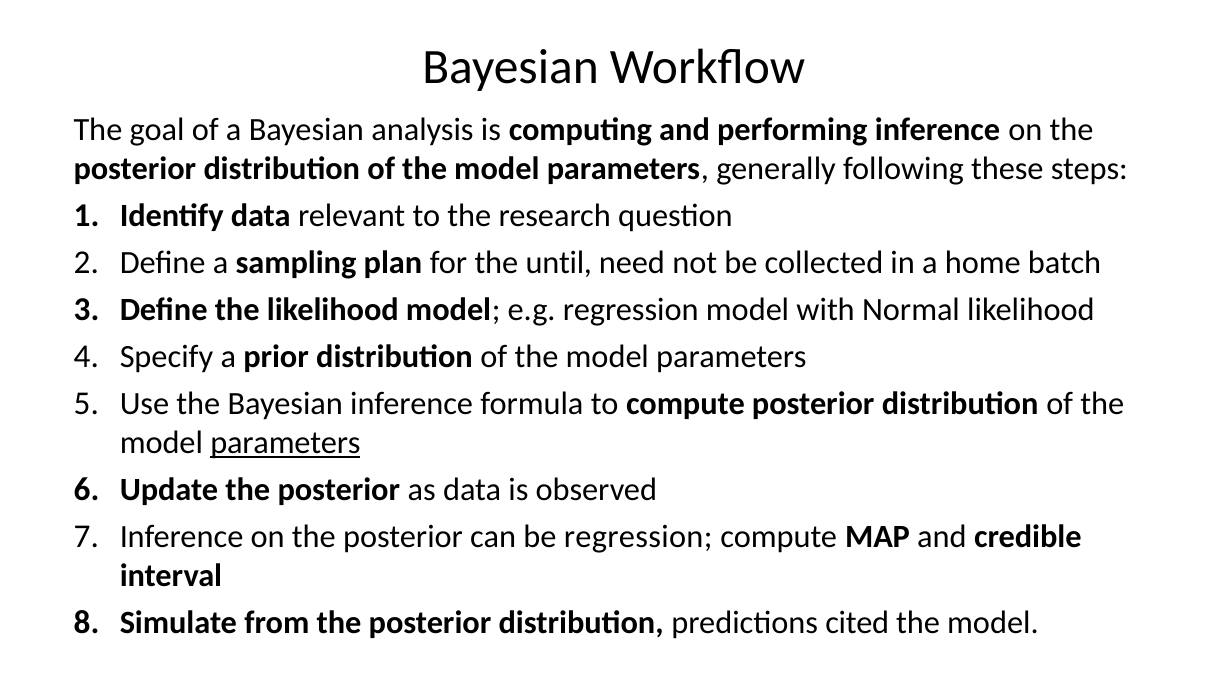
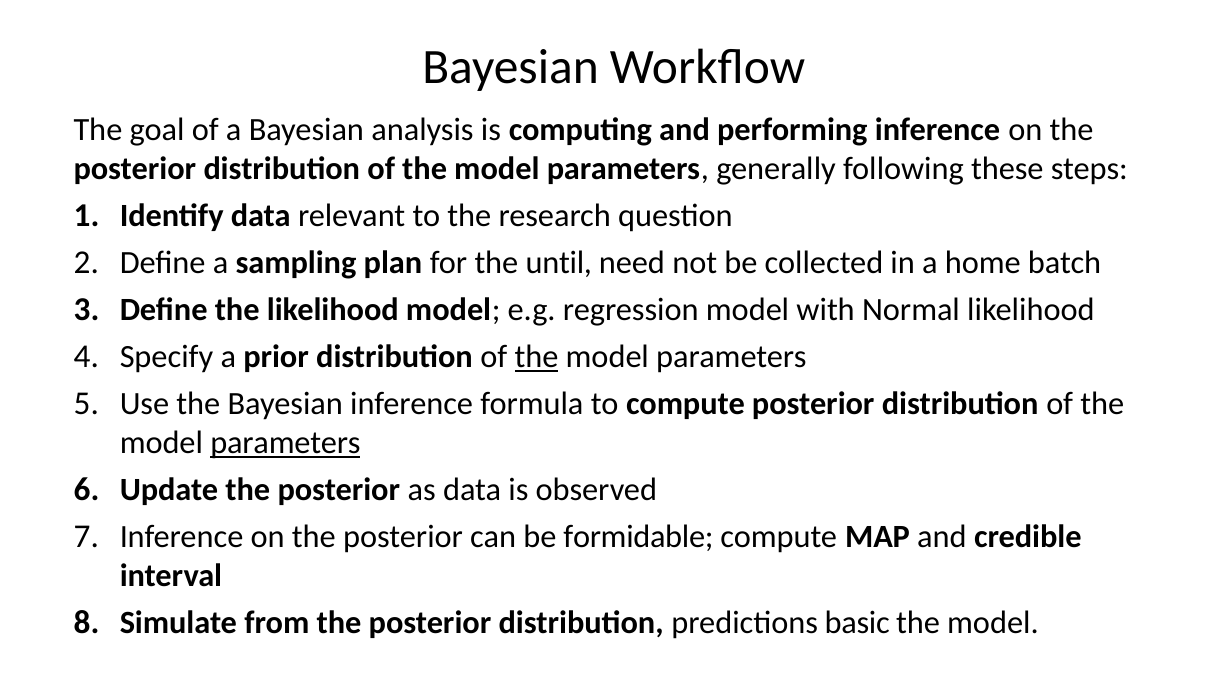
the underline: none -> present (536, 357)
be regression: regression -> formidable (638, 537)
cited: cited -> basic (857, 623)
